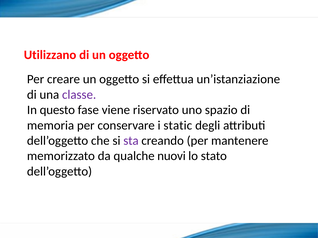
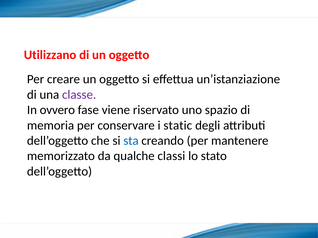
questo: questo -> ovvero (57, 110)
sta colour: purple -> blue (131, 141)
nuovi: nuovi -> classi (171, 156)
